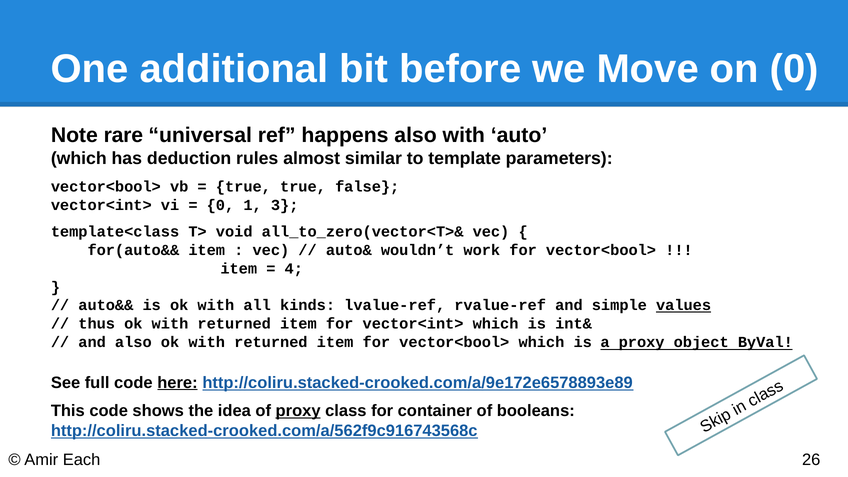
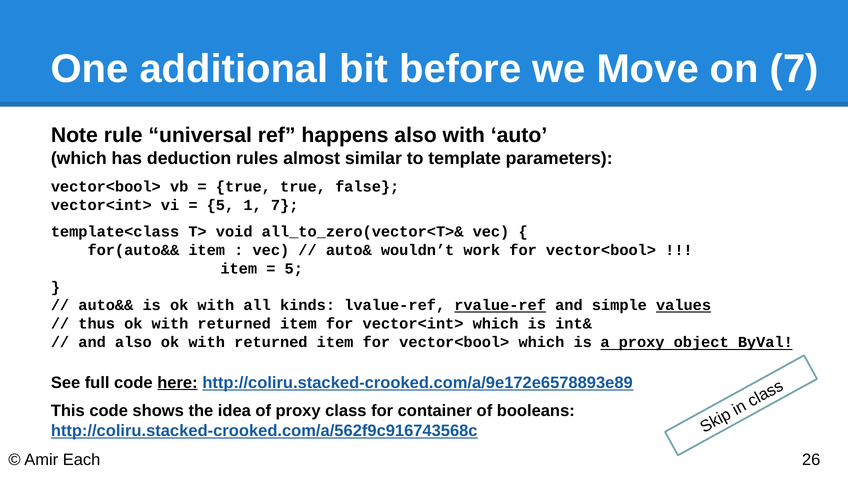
on 0: 0 -> 7 (794, 69)
rare: rare -> rule (123, 135)
0: 0 -> 5 (220, 205)
1 3: 3 -> 7 (285, 205)
4: 4 -> 5 (294, 269)
rvalue-ref underline: none -> present (500, 305)
proxy underline: present -> none (298, 411)
